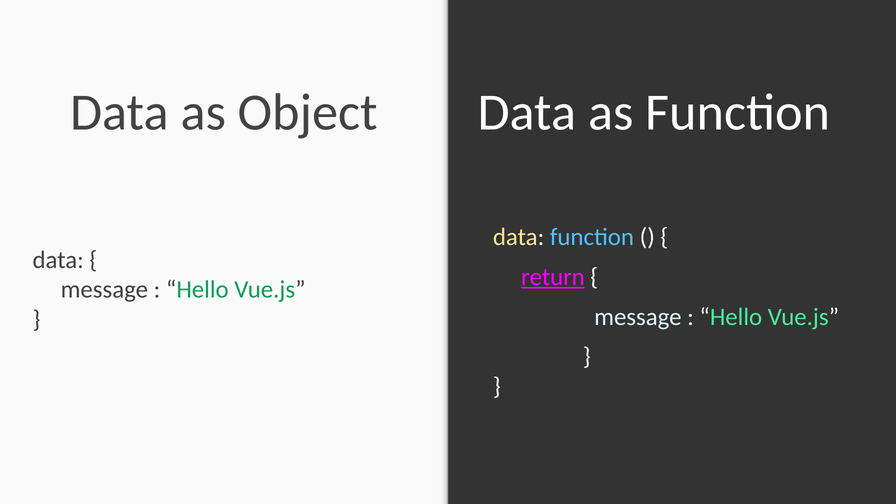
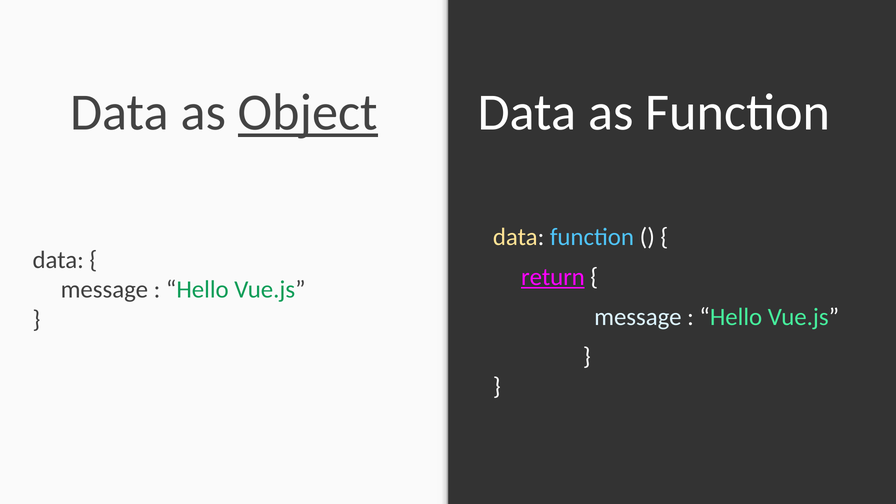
Object underline: none -> present (308, 113)
